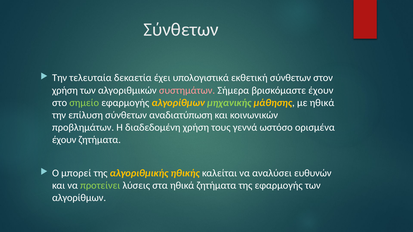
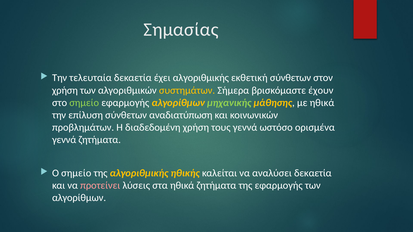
Σύνθετων: Σύνθετων -> Σημασίας (181, 30)
έχει υπολογιστικά: υπολογιστικά -> αλγοριθμικής (201, 78)
συστημάτων colour: pink -> yellow (187, 90)
έχουν: έχουν -> γεννά (64, 140)
Ο μπορεί: μπορεί -> σημείο (76, 173)
αναλύσει ευθυνών: ευθυνών -> δεκαετία (313, 173)
προτείνει colour: light green -> pink (100, 186)
